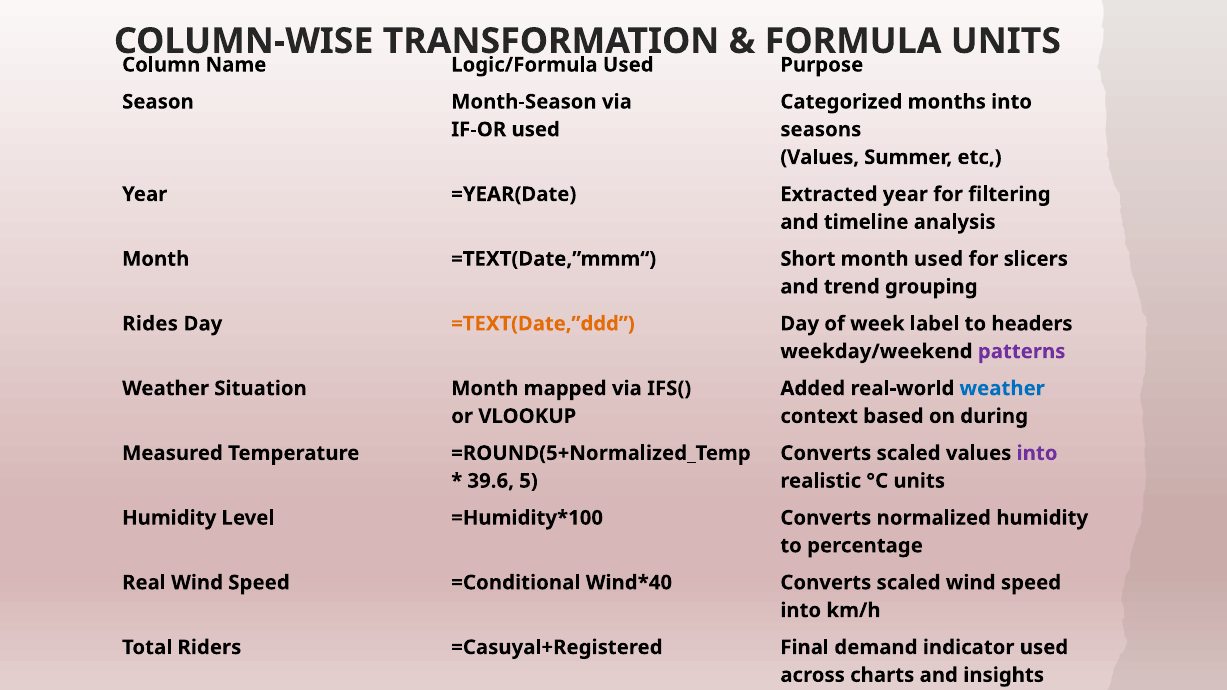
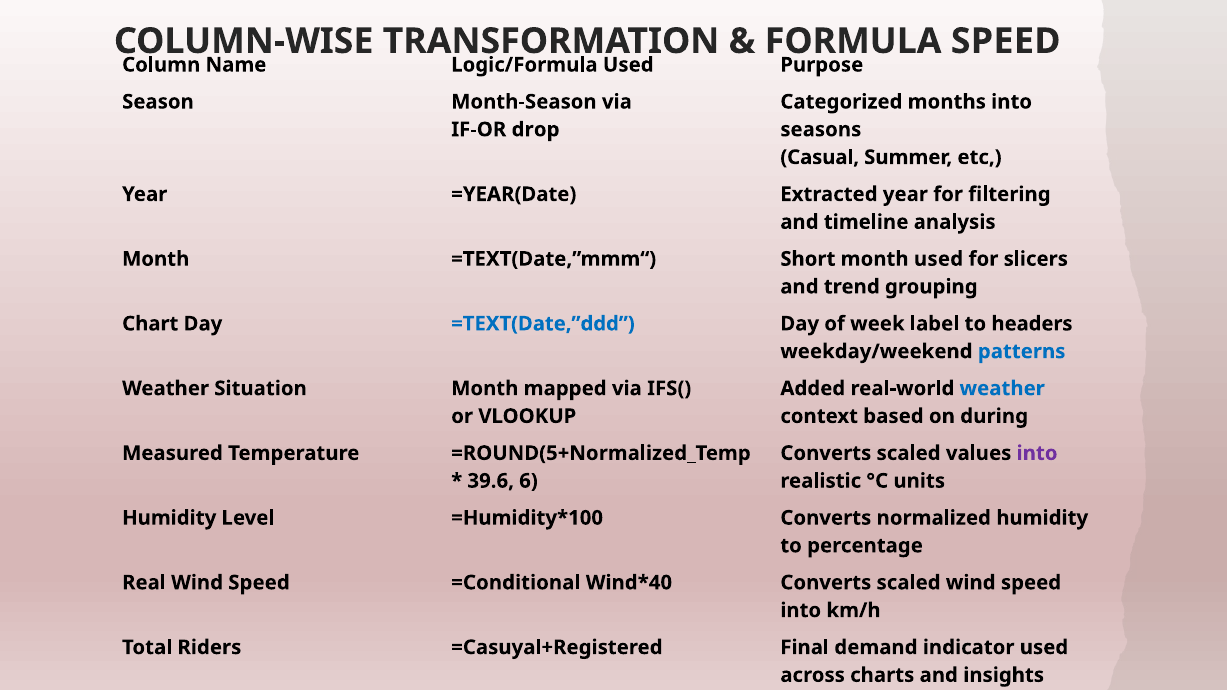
UNITS: UNITS -> SPEED (1006, 41)
IF-OR used: used -> drop (536, 130)
Values: Values -> Casual (820, 157)
Rides: Rides -> Chart (150, 324)
=TEXT(Date,”ddd colour: orange -> blue (543, 324)
patterns colour: purple -> blue (1022, 352)
5: 5 -> 6 (529, 481)
